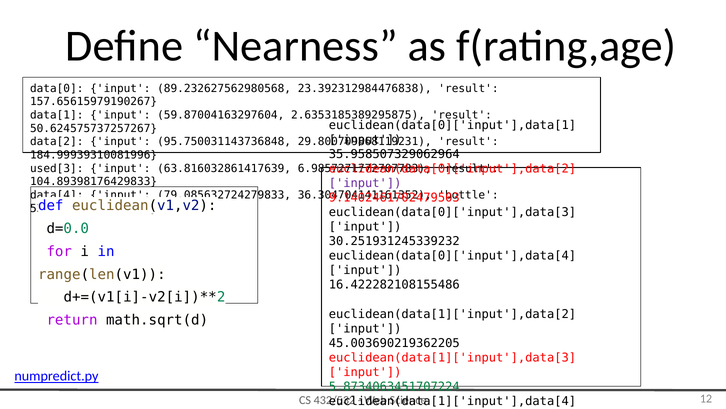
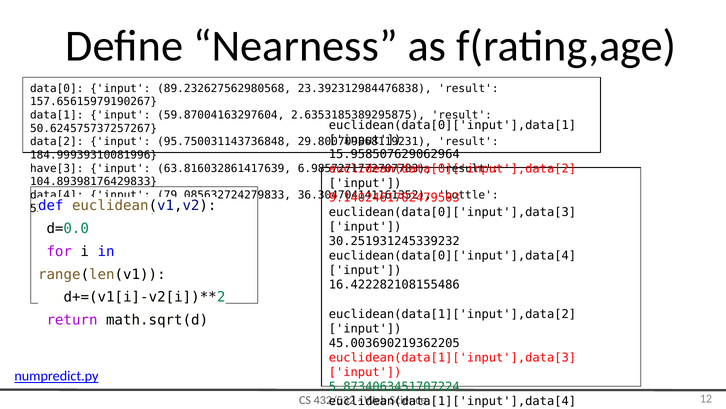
35.958507329062964: 35.958507329062964 -> 15.958507629062964 (394, 154)
used[3: used[3 -> have[3 (57, 168)
input colour: purple -> black (365, 183)
